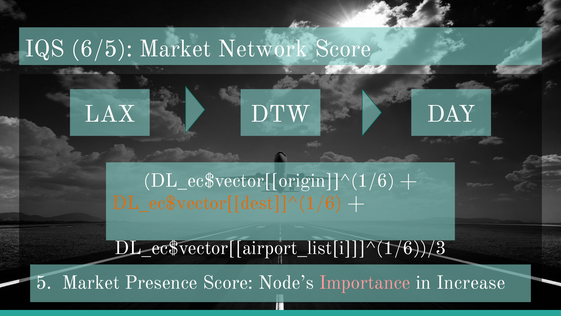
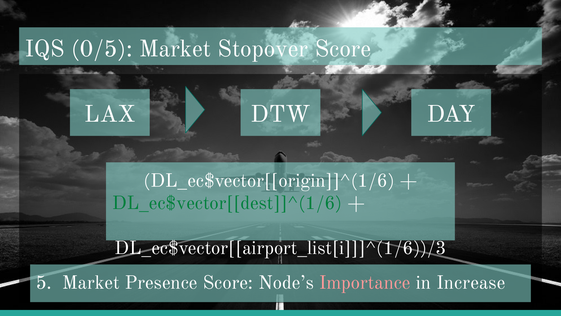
6/5: 6/5 -> 0/5 (102, 49)
Network: Network -> Stopover (263, 49)
DL_ec$vector[[dest]]^(1/6 colour: orange -> green (227, 203)
